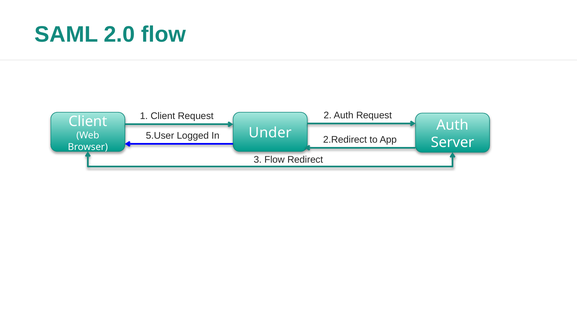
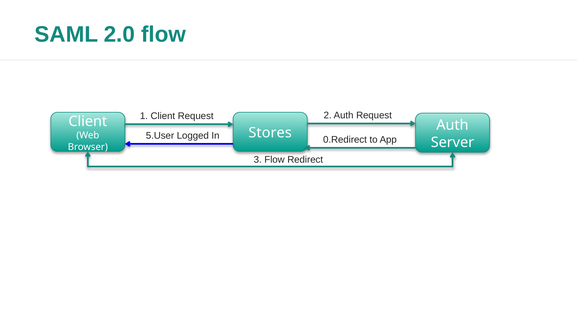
Under: Under -> Stores (270, 133)
2.Redirect: 2.Redirect -> 0.Redirect (345, 140)
